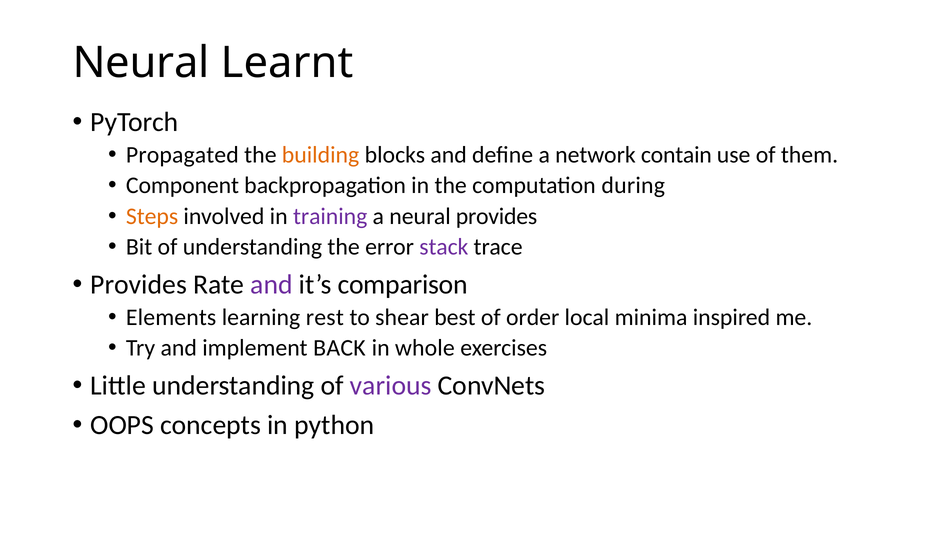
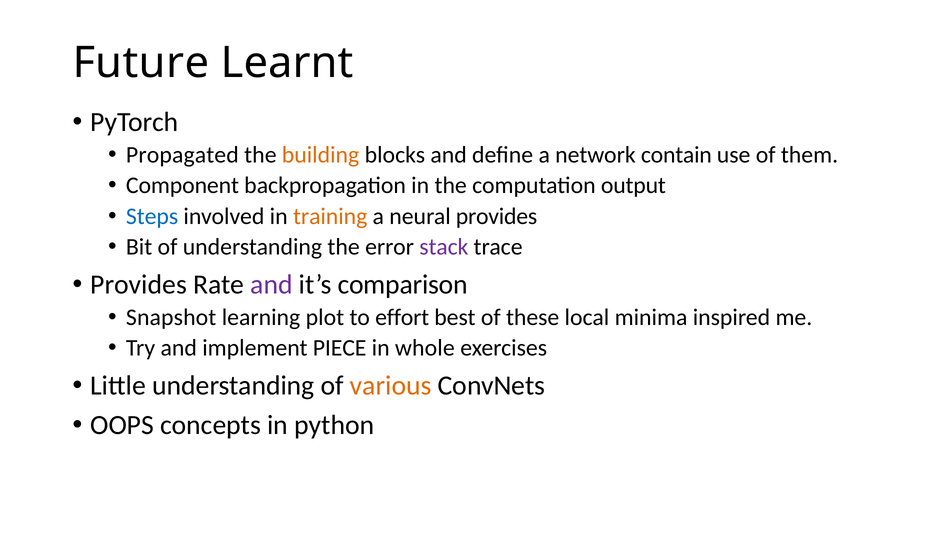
Neural: Neural -> Future (141, 63)
during: during -> output (633, 186)
Steps colour: orange -> blue (152, 216)
training colour: purple -> orange (330, 216)
Elements: Elements -> Snapshot (171, 317)
rest: rest -> plot (325, 317)
shear: shear -> effort (402, 317)
order: order -> these (533, 317)
BACK: BACK -> PIECE (340, 348)
various colour: purple -> orange (391, 385)
